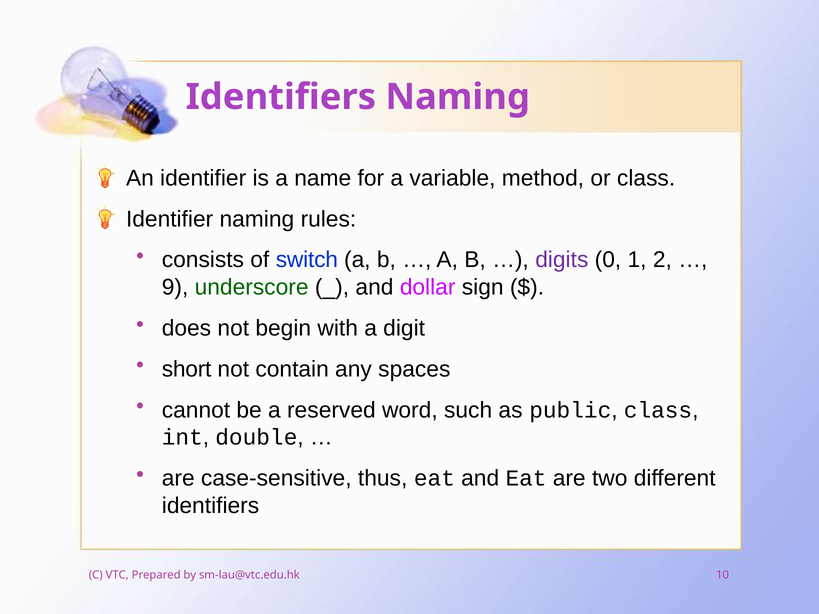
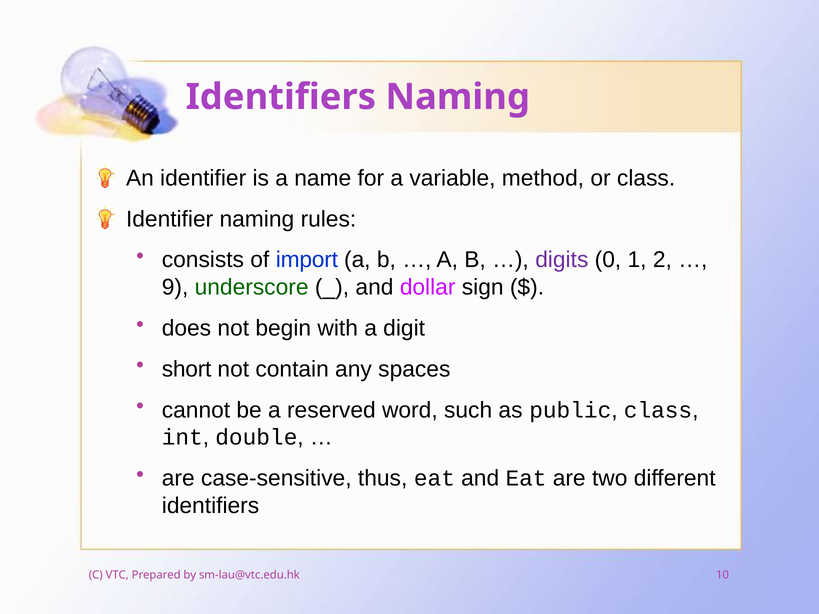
switch: switch -> import (307, 260)
